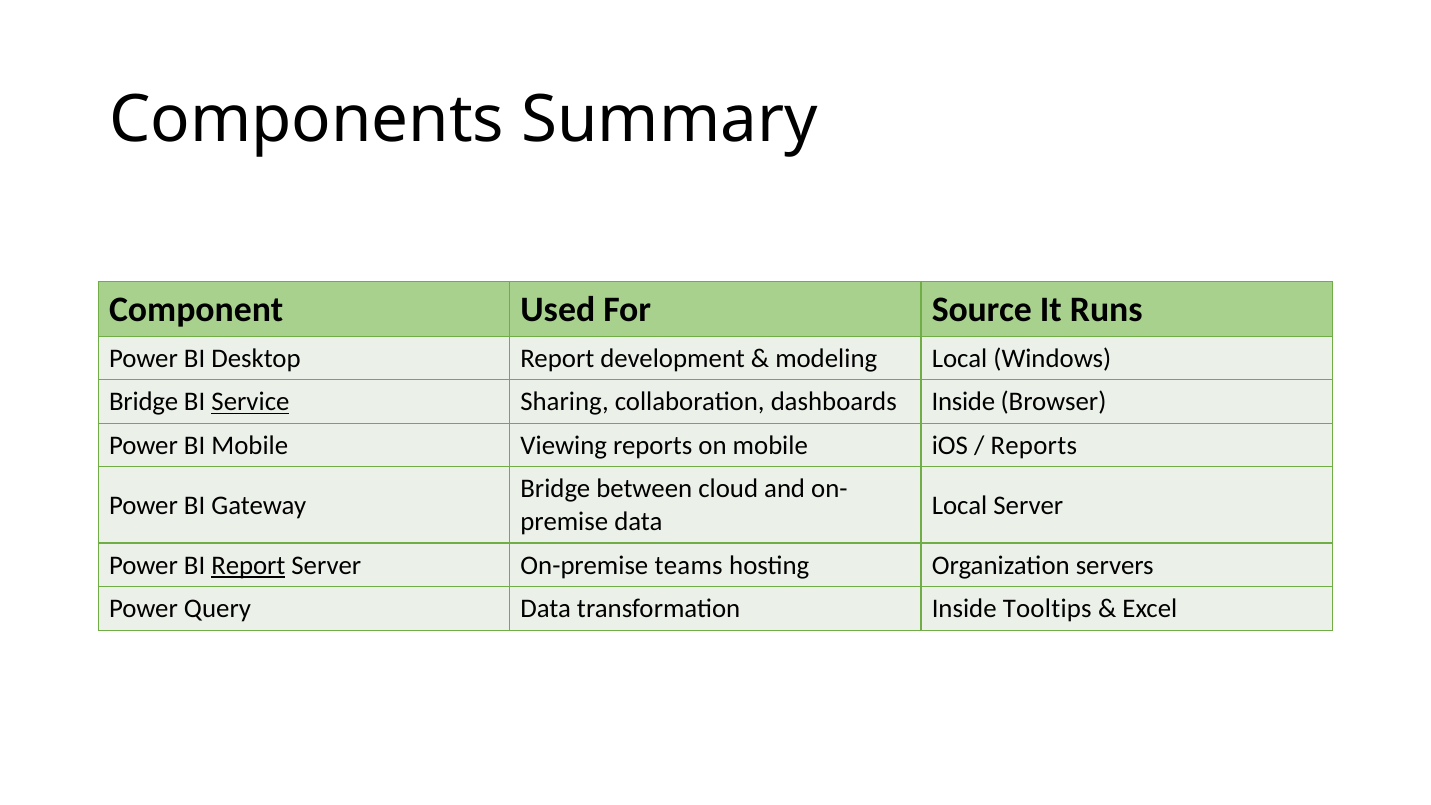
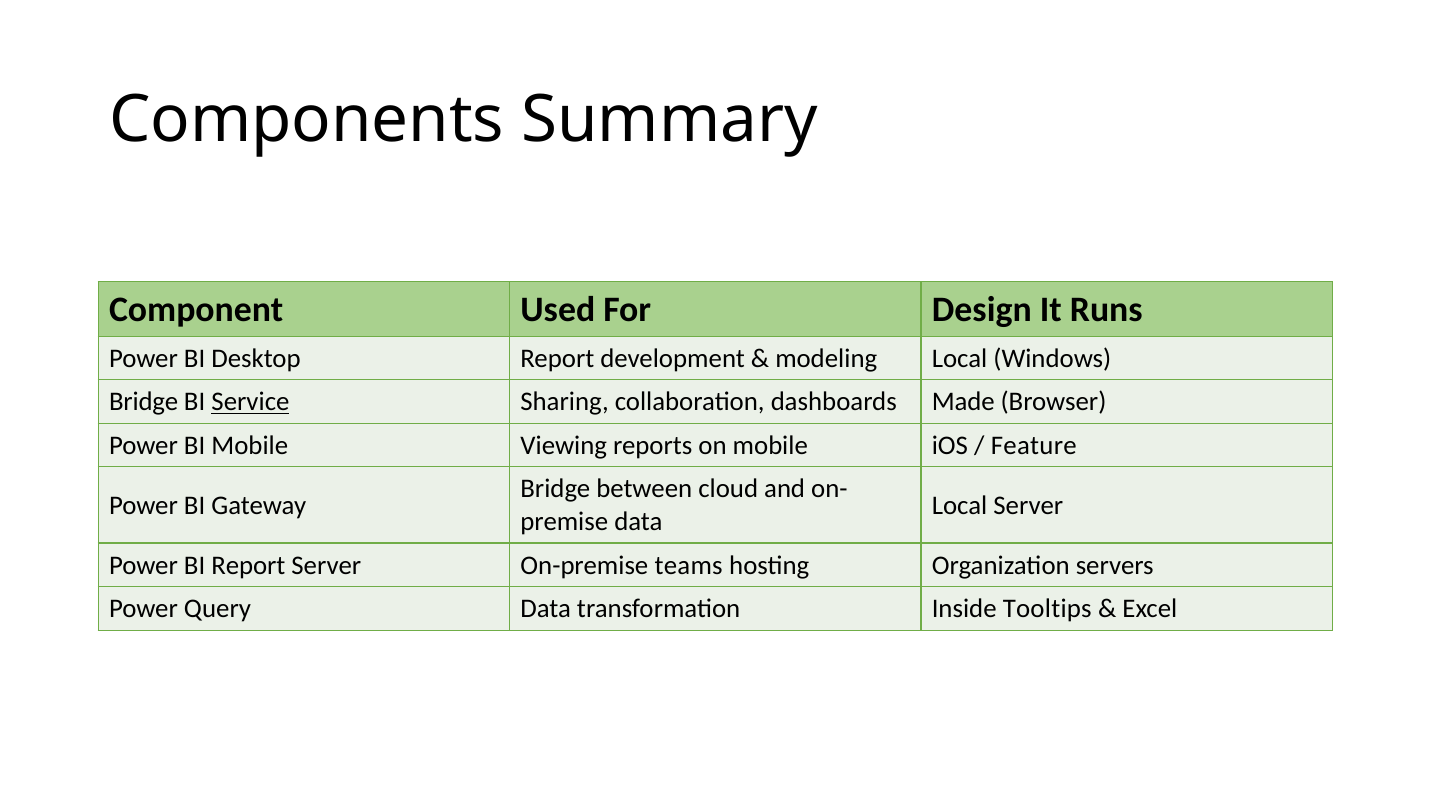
Source: Source -> Design (982, 309)
dashboards Inside: Inside -> Made (963, 402)
Reports: Reports -> Feature (1034, 445)
Report underline: present -> none (248, 565)
